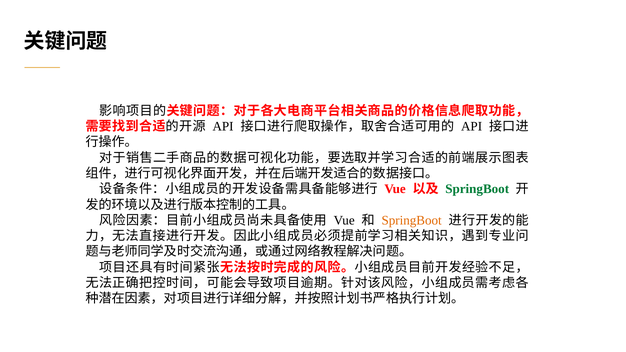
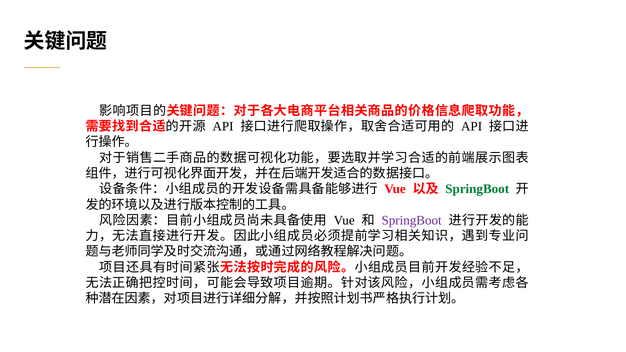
SpringBoot colour: orange -> purple (412, 220)
